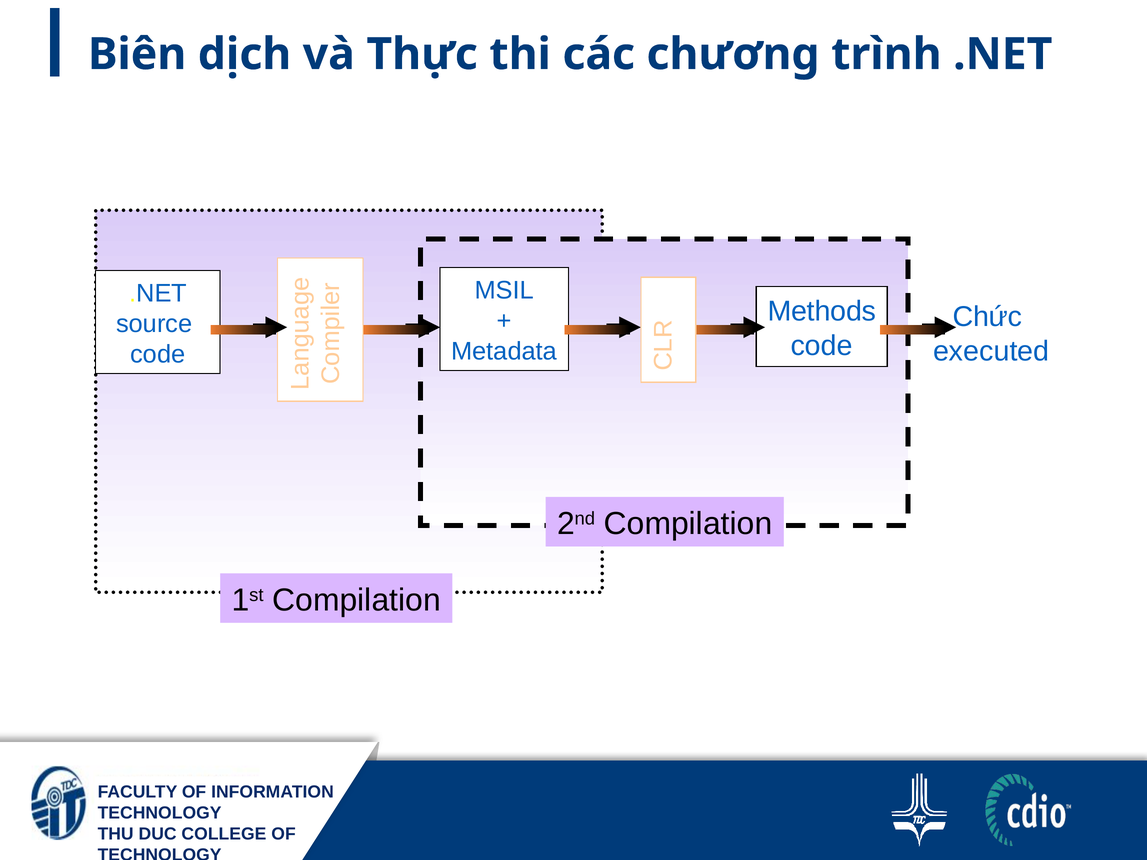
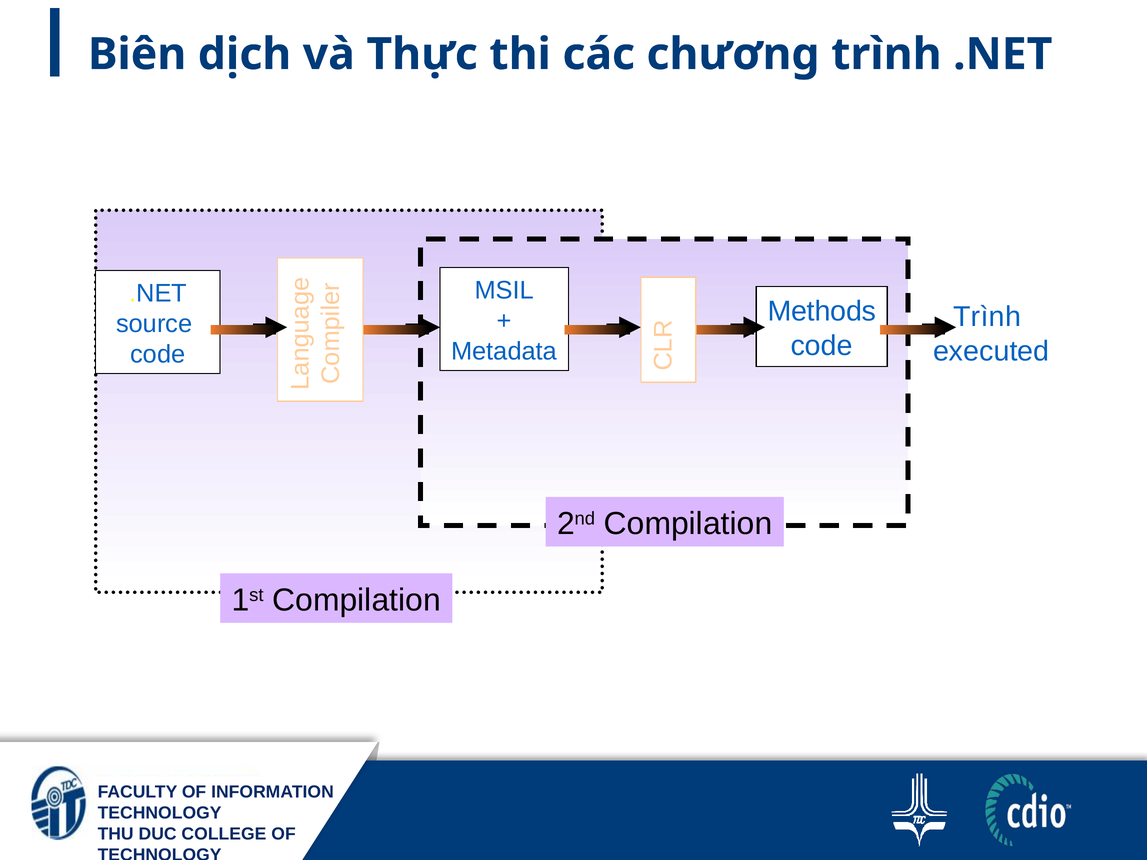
Chức: Chức -> Trình (987, 317)
